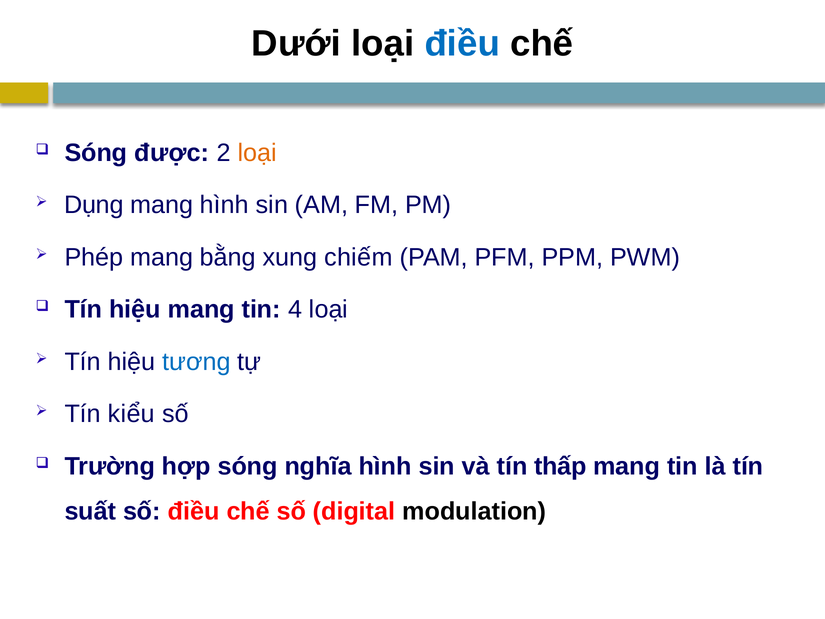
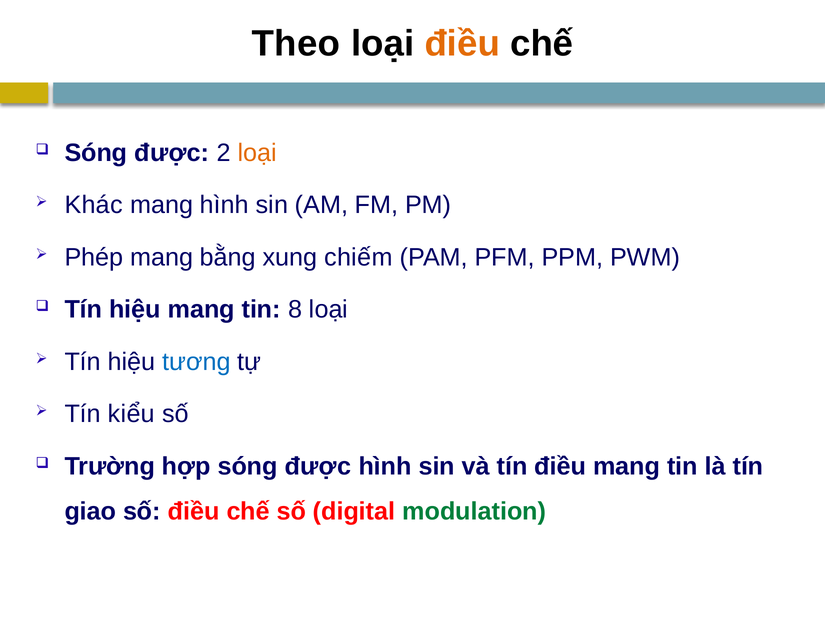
Dưới: Dưới -> Theo (296, 44)
điều colour: blue -> orange (462, 44)
Dụng: Dụng -> Khác (94, 205)
4: 4 -> 8 (295, 309)
hợp sóng nghĩa: nghĩa -> được (318, 466)
tín thấp: thấp -> điều (560, 466)
suất: suất -> giao (90, 511)
modulation colour: black -> green (474, 511)
